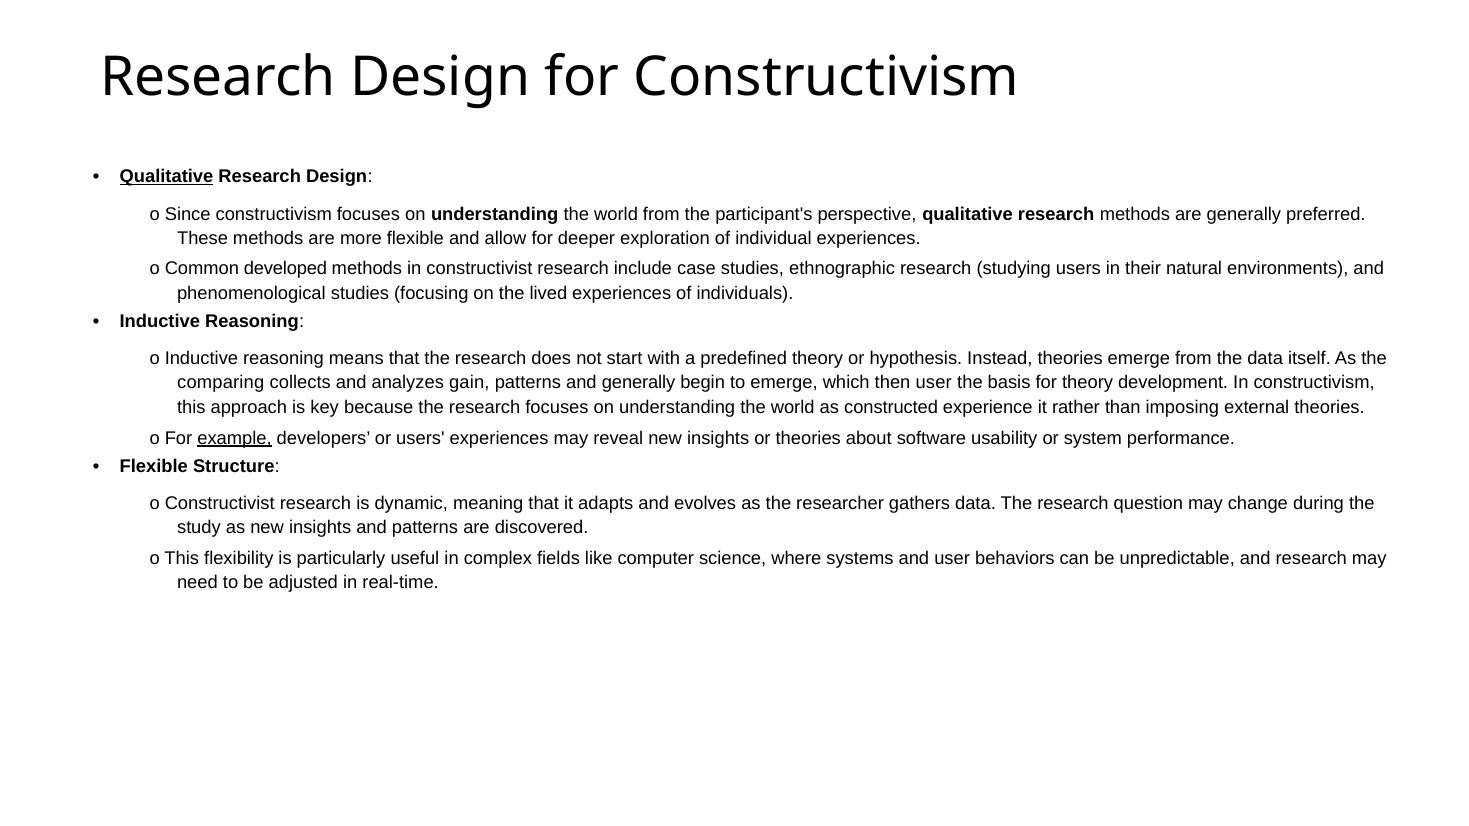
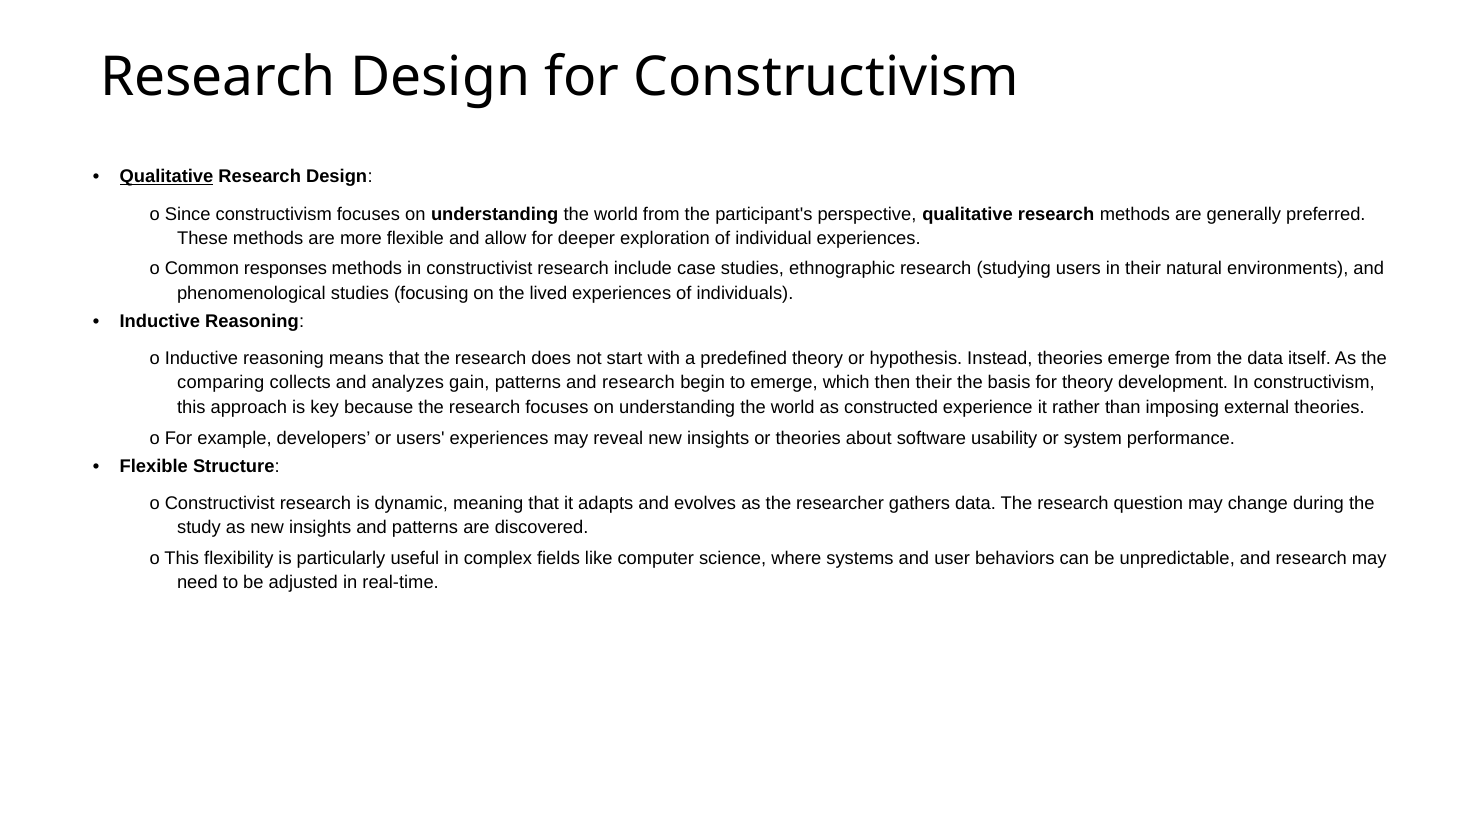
developed: developed -> responses (286, 269)
patterns and generally: generally -> research (638, 383)
then user: user -> their (934, 383)
example underline: present -> none (235, 438)
